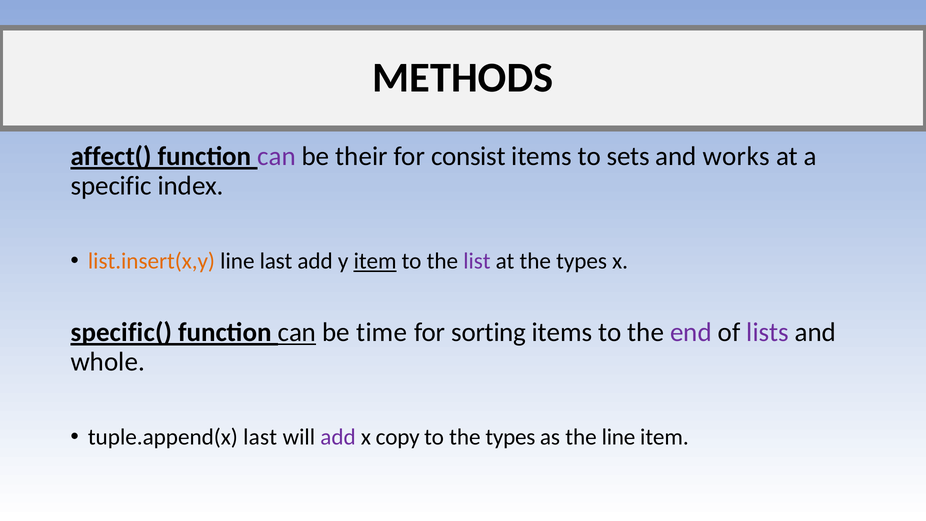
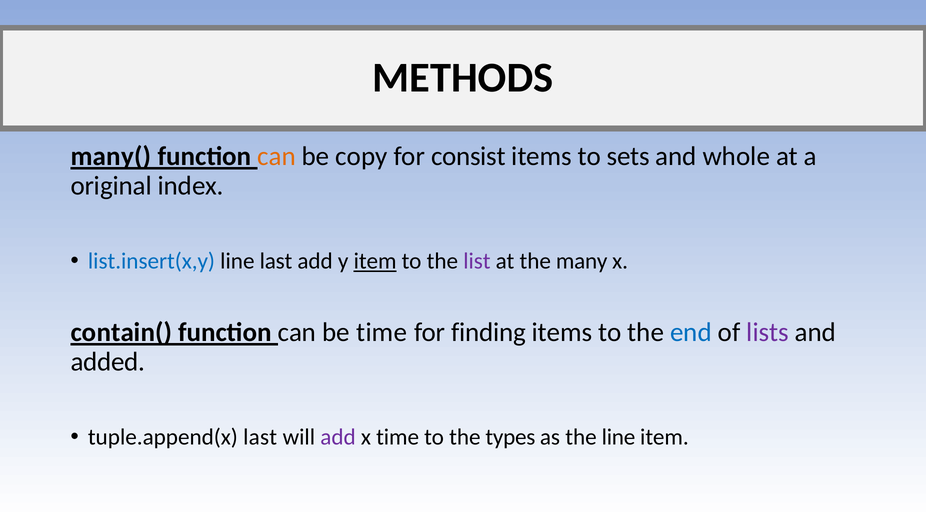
affect(: affect( -> many( (111, 157)
can colour: purple -> orange (277, 157)
their: their -> copy (361, 157)
works: works -> whole (736, 157)
specific: specific -> original (111, 186)
list.insert(x,y colour: orange -> blue (151, 261)
at the types: types -> many (582, 261)
specific(: specific( -> contain( (121, 332)
can underline: present -> none (297, 332)
sorting: sorting -> finding (489, 332)
end colour: purple -> blue (691, 332)
whole: whole -> added (108, 362)
x copy: copy -> time (398, 437)
